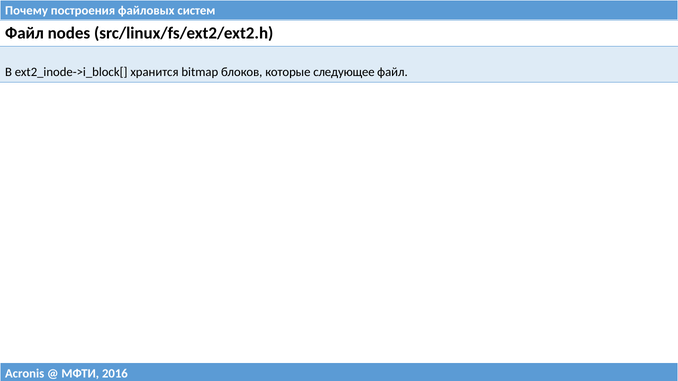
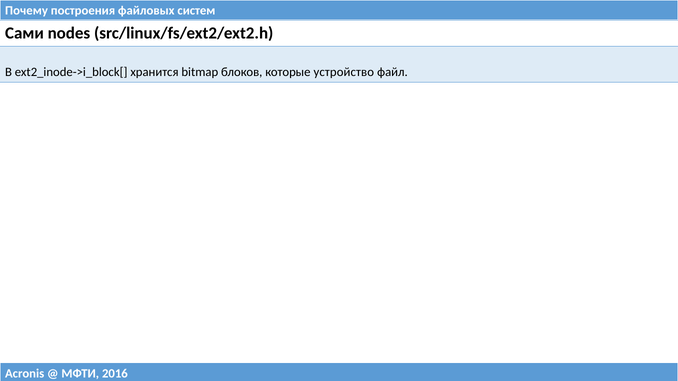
Файл: Файл -> Сами (24, 33)
следующее: следующее -> устройство (344, 72)
